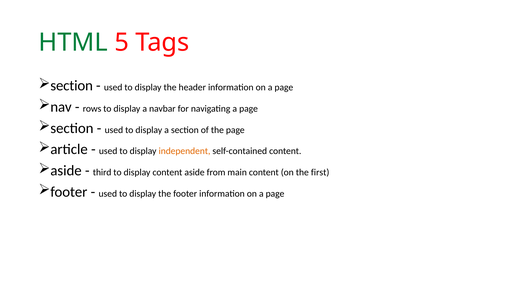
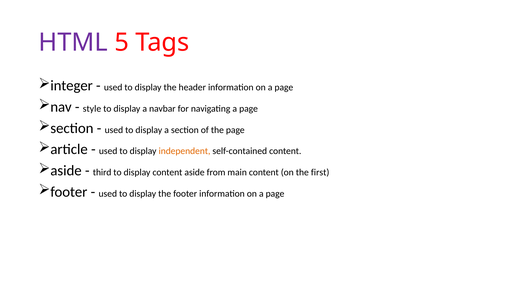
HTML colour: green -> purple (73, 43)
section: section -> integer (72, 86)
rows: rows -> style (92, 109)
